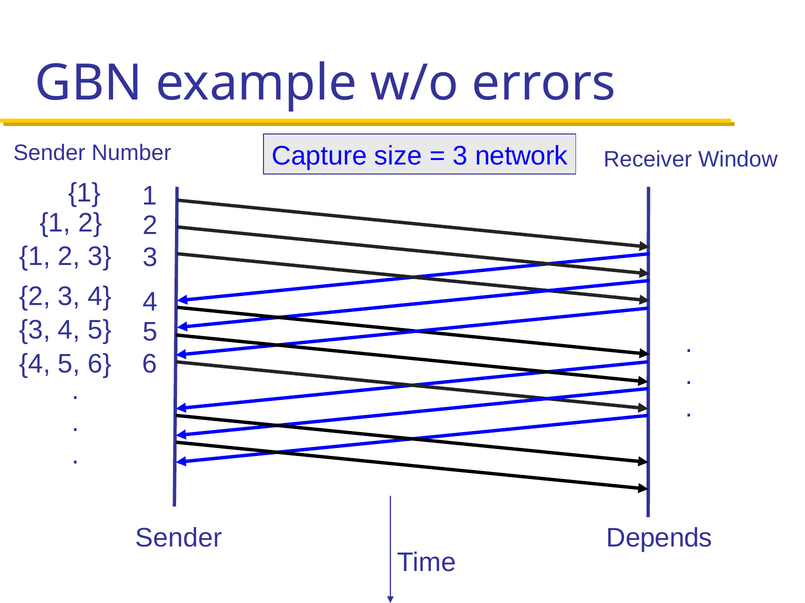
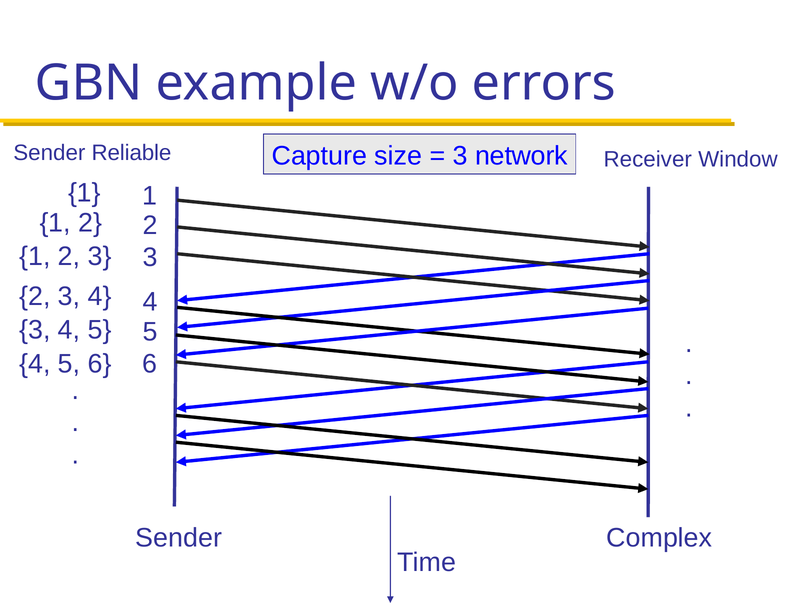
Number: Number -> Reliable (131, 153)
Depends: Depends -> Complex (659, 539)
